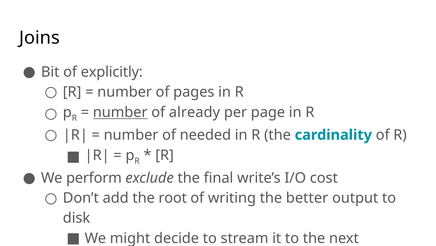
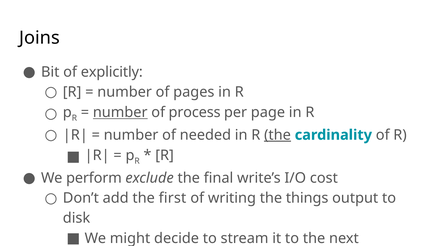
already: already -> process (195, 112)
the underline: none -> present (278, 135)
root: root -> first (173, 197)
better: better -> things (307, 197)
